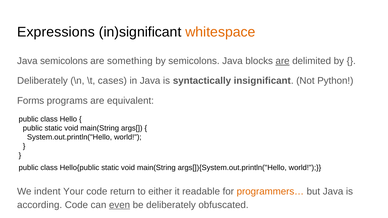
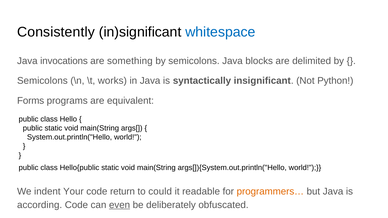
Expressions: Expressions -> Consistently (56, 32)
whitespace colour: orange -> blue (220, 32)
Java semicolons: semicolons -> invocations (64, 61)
are underline: present -> none (283, 61)
Deliberately: Deliberately -> Semicolons (42, 81)
cases: cases -> works (112, 81)
either: either -> could (160, 192)
